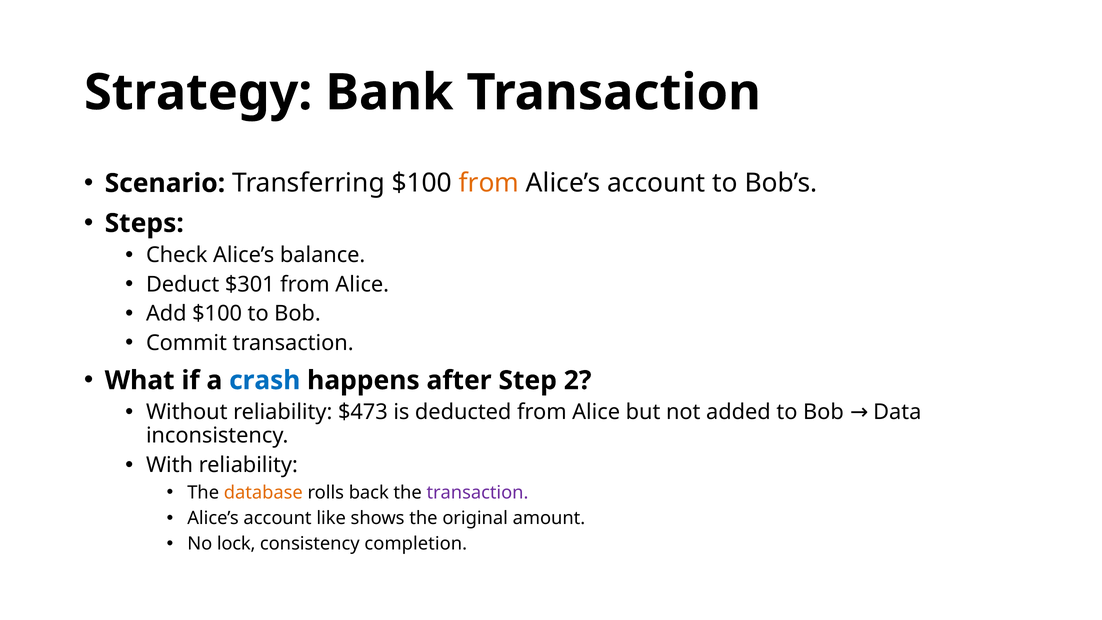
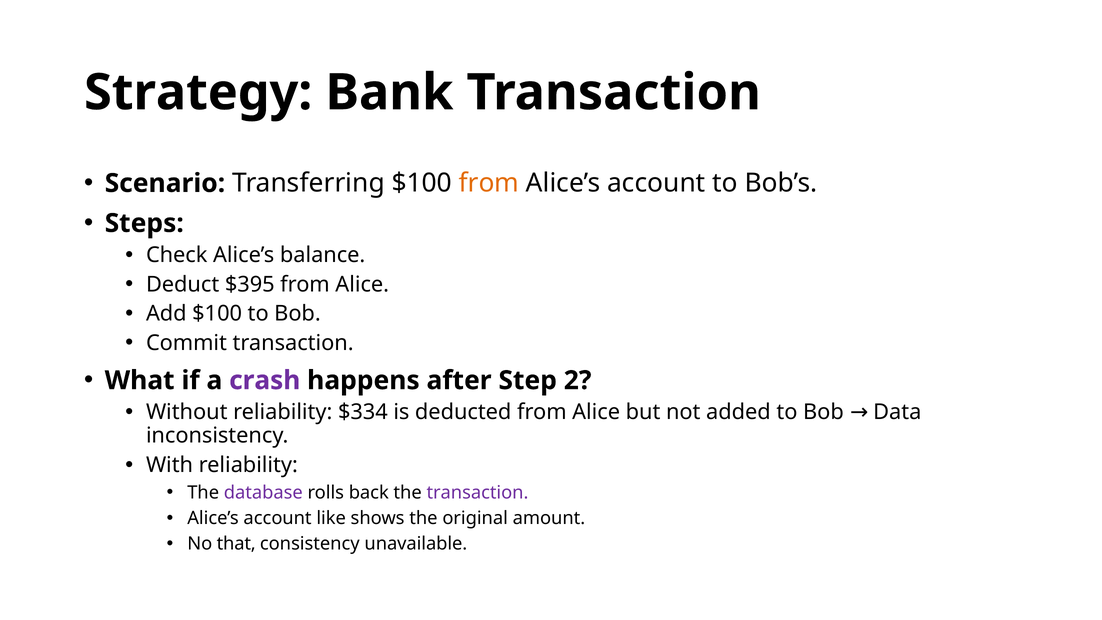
$301: $301 -> $395 (250, 284)
crash colour: blue -> purple (265, 380)
$473: $473 -> $334 (363, 412)
database colour: orange -> purple (263, 492)
lock: lock -> that (236, 543)
completion: completion -> unavailable (416, 543)
